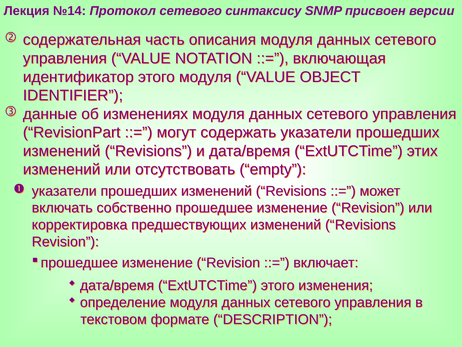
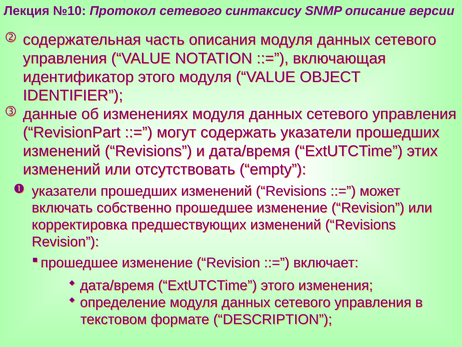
№14: №14 -> №10 (70, 11)
присвоен: присвоен -> описание (375, 11)
